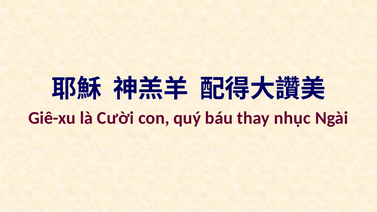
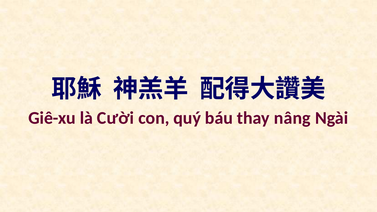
nhục: nhục -> nâng (292, 118)
